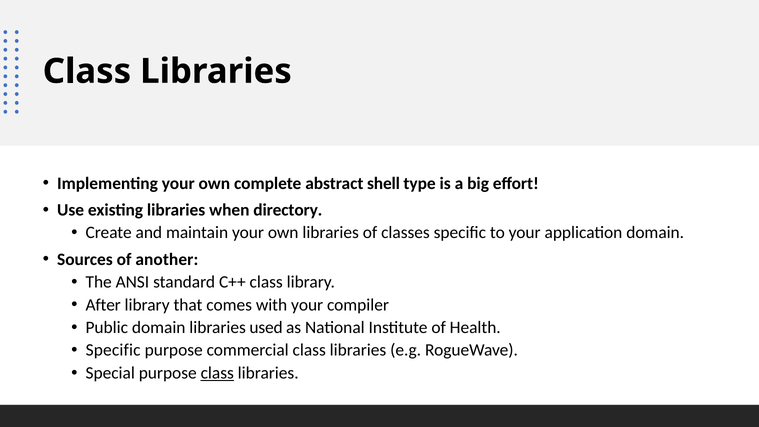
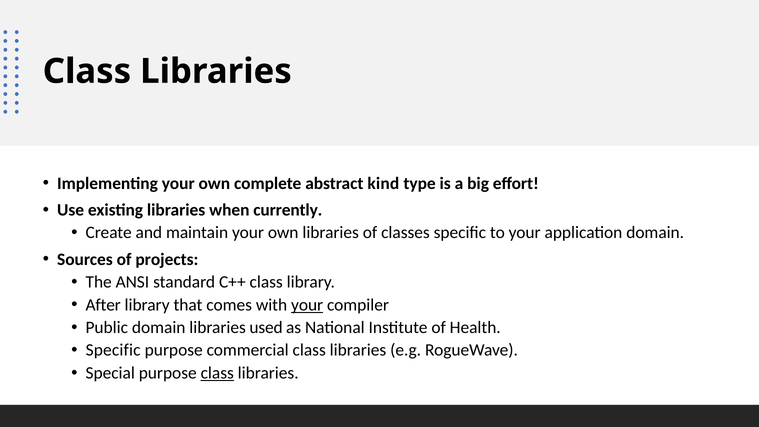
shell: shell -> kind (383, 183)
directory: directory -> currently (288, 210)
another: another -> projects (167, 259)
your underline: none -> present (307, 305)
